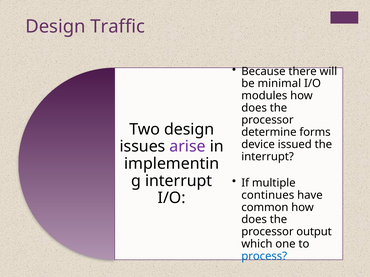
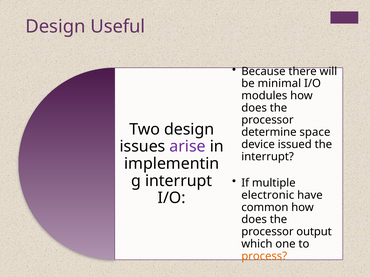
Traffic: Traffic -> Useful (118, 27)
forms: forms -> space (315, 132)
continues: continues -> electronic (268, 195)
process colour: blue -> orange (264, 256)
